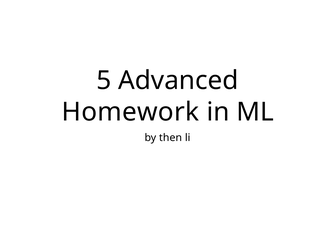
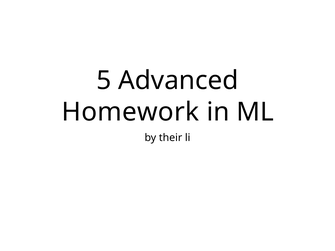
then: then -> their (171, 138)
